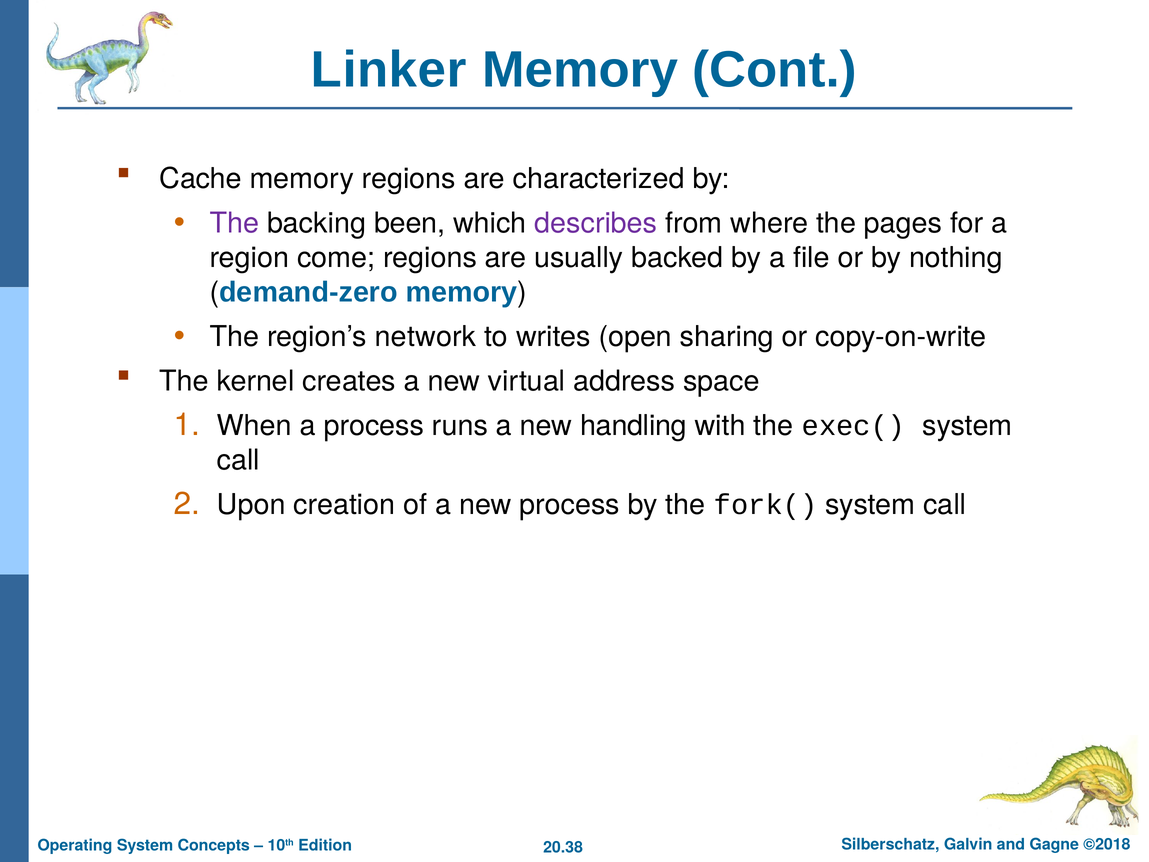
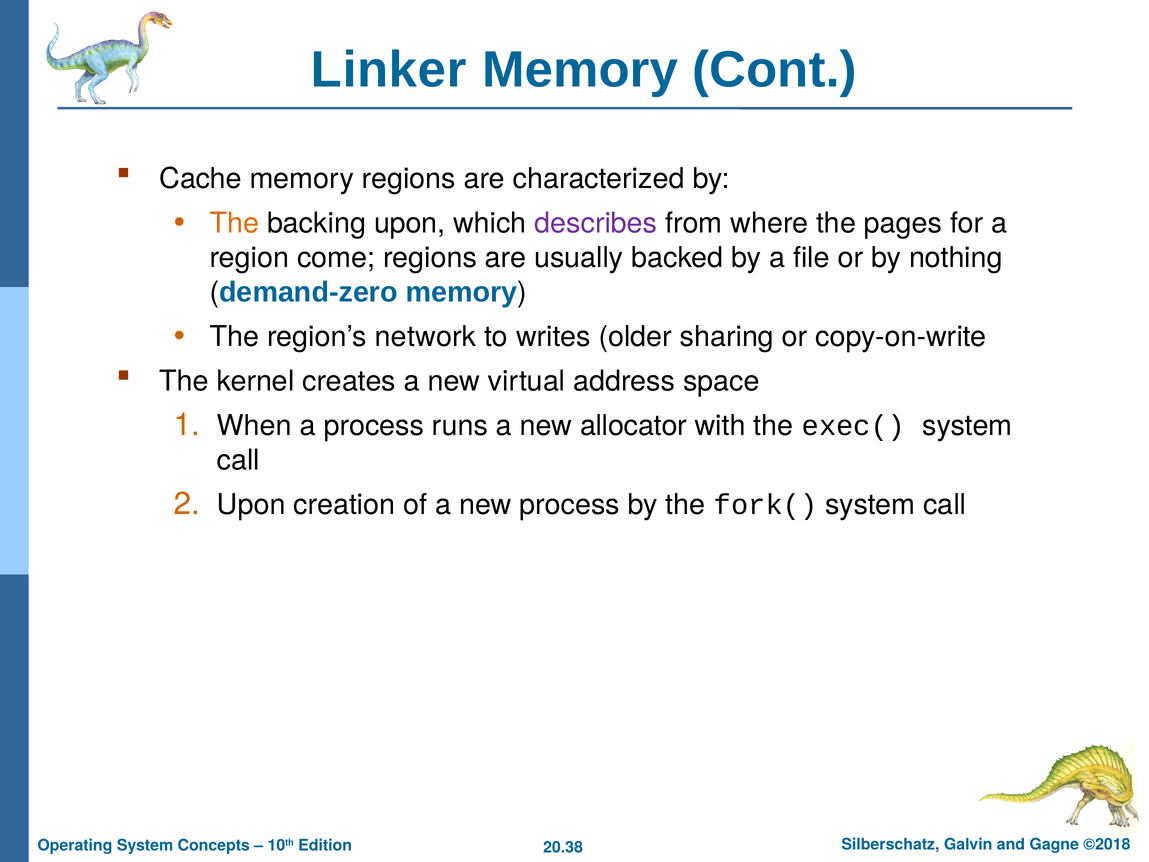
The colour: purple -> orange (234, 223)
backing been: been -> upon (410, 223)
open: open -> older (635, 337)
handling: handling -> allocator (633, 426)
